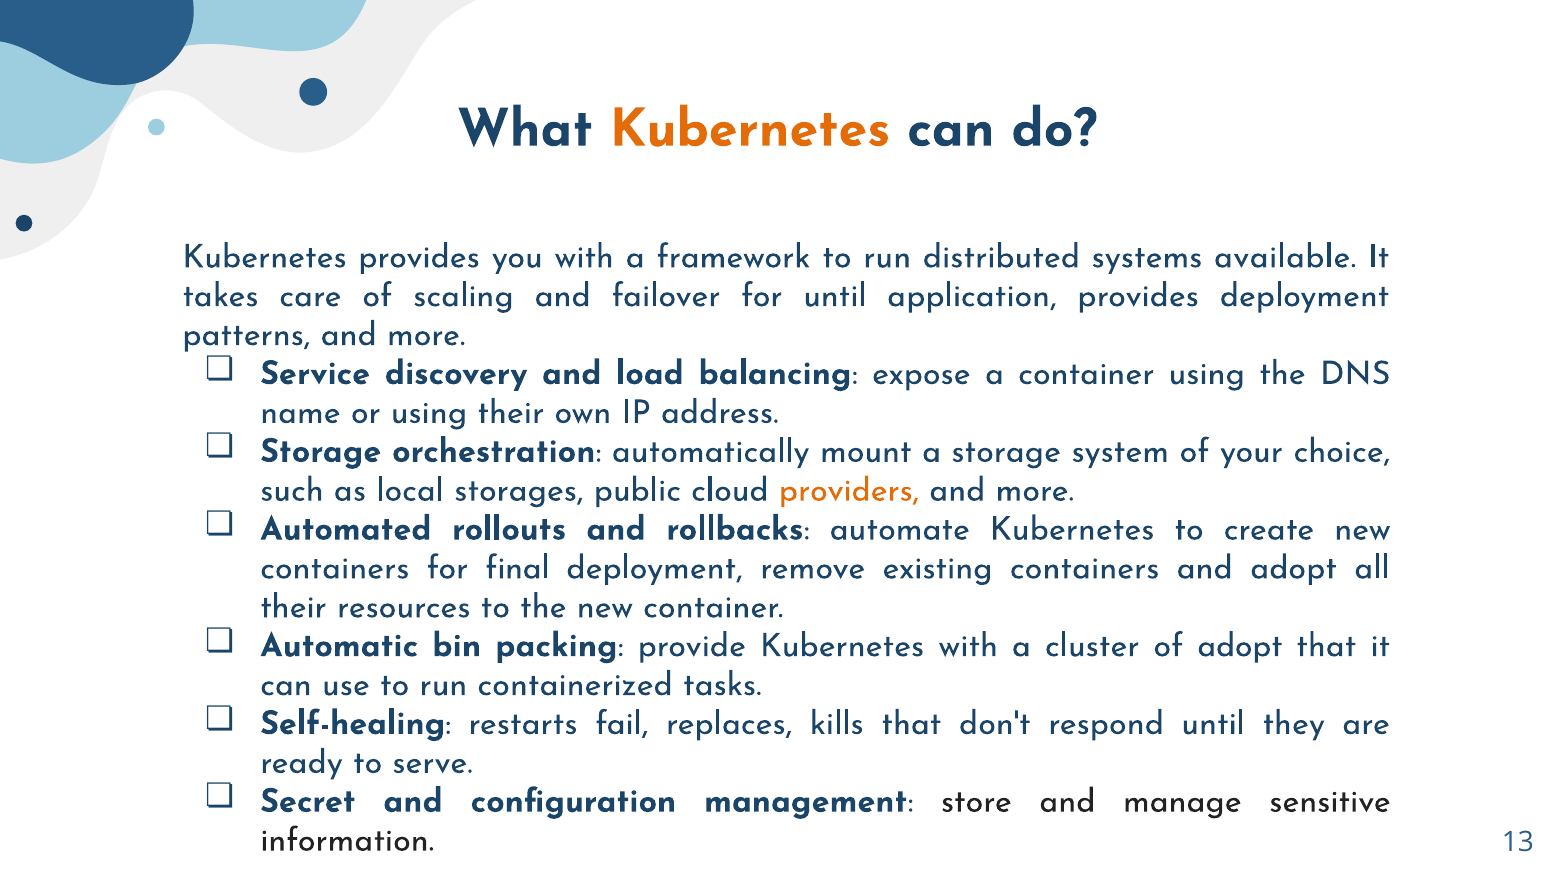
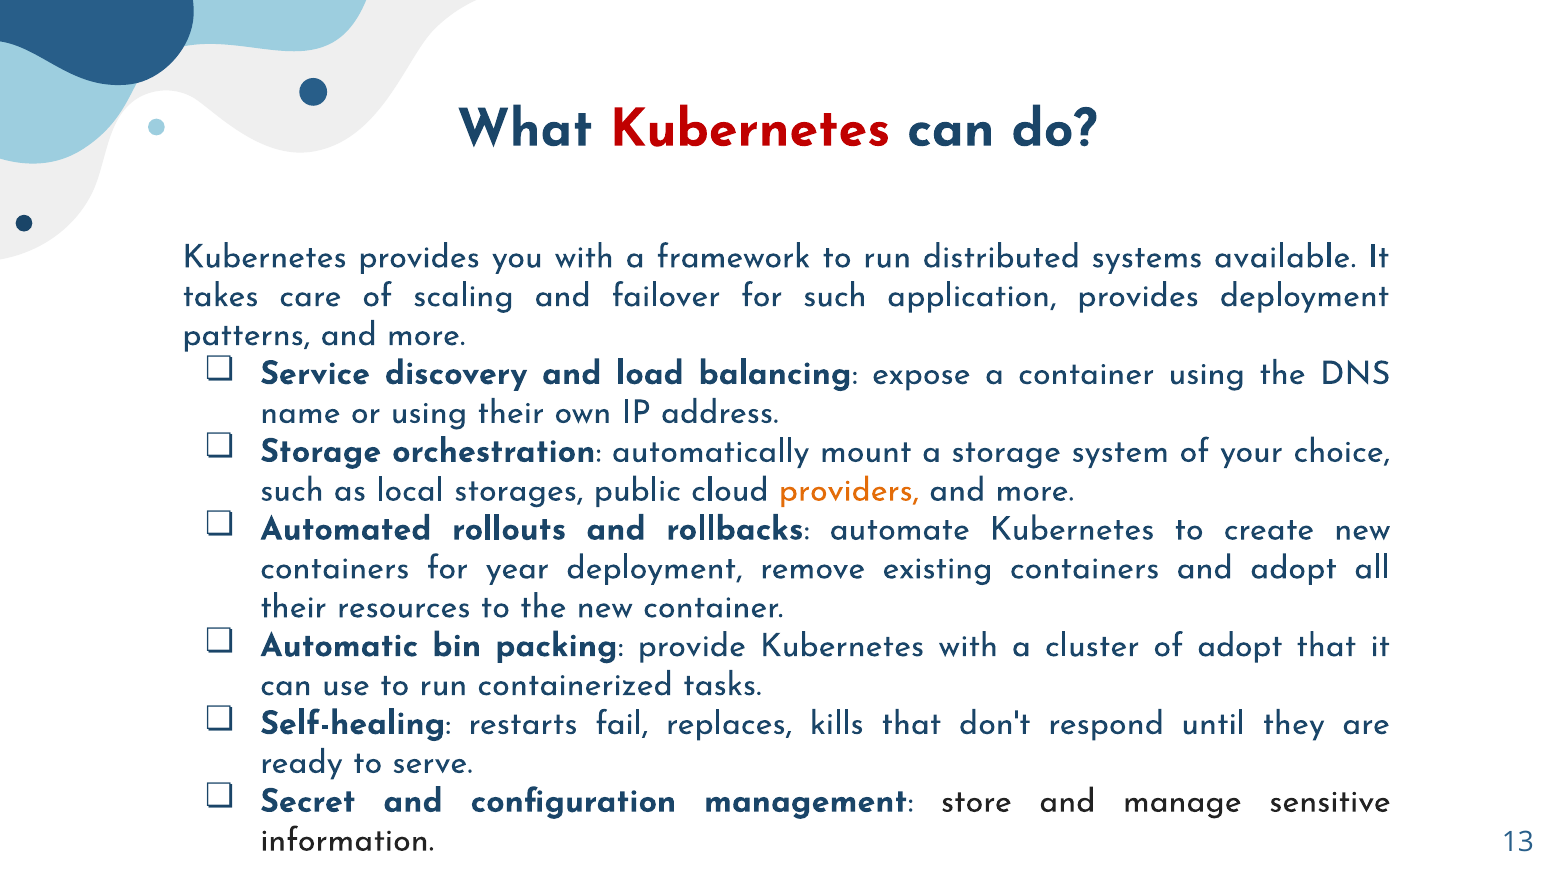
Kubernetes colour: orange -> red (750, 129)
for until: until -> such (835, 296)
final: final -> year (517, 568)
